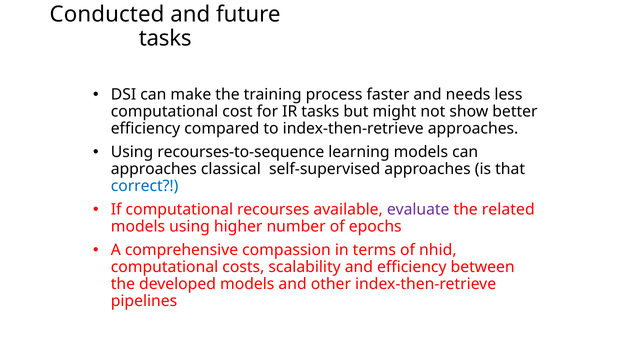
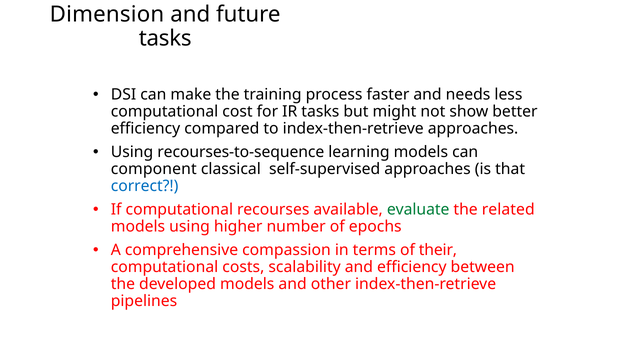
Conducted: Conducted -> Dimension (107, 14)
approaches: approaches -> component (154, 169)
evaluate colour: purple -> green (418, 210)
nhid: nhid -> their (438, 250)
